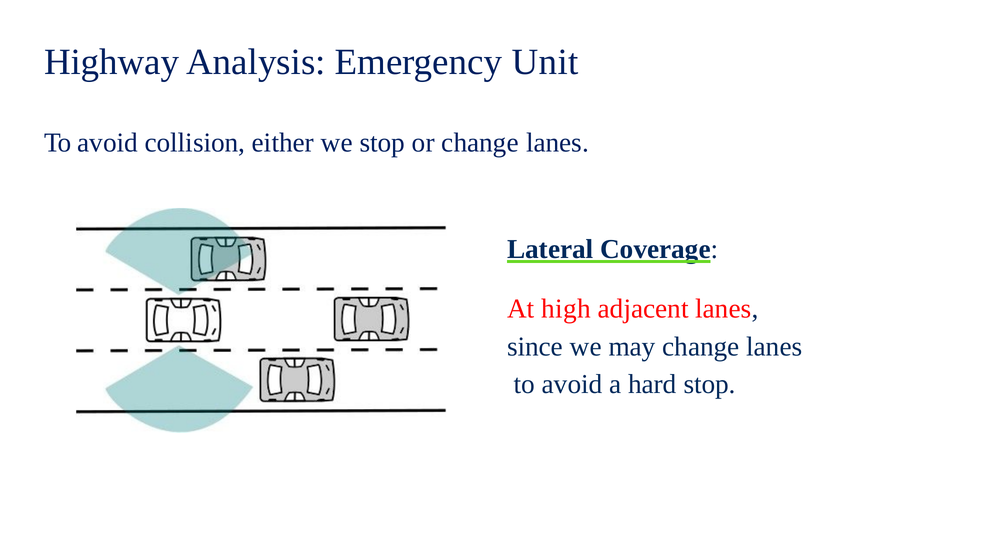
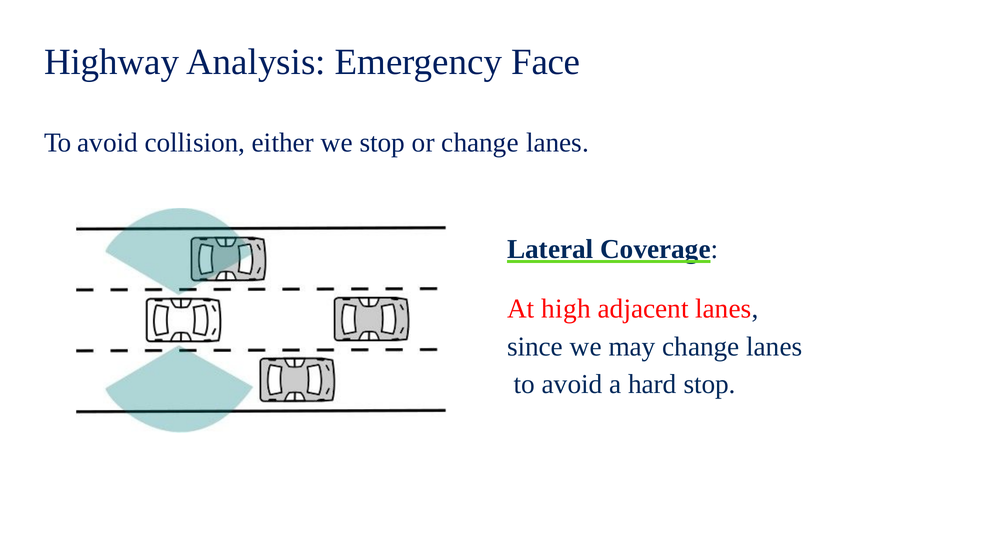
Unit: Unit -> Face (546, 62)
